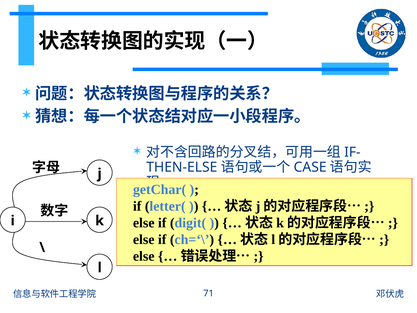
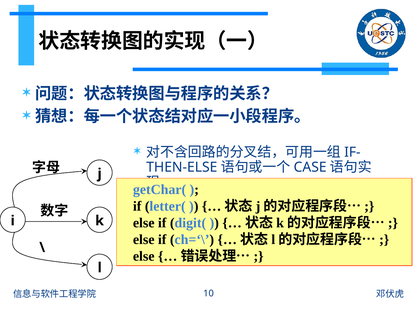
71: 71 -> 10 (209, 293)
